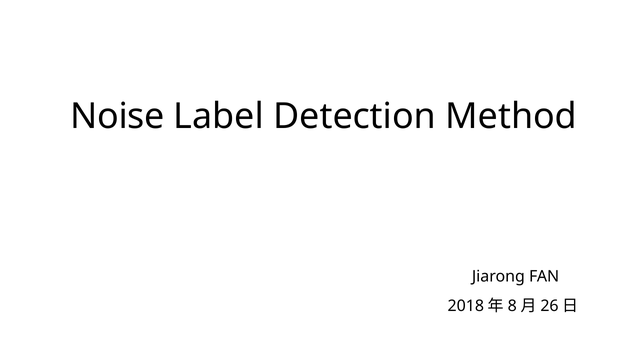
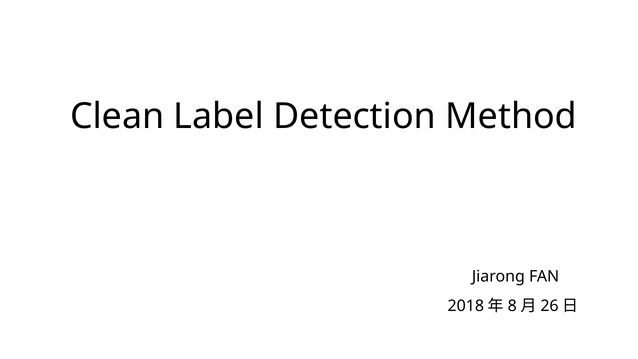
Noise: Noise -> Clean (117, 116)
